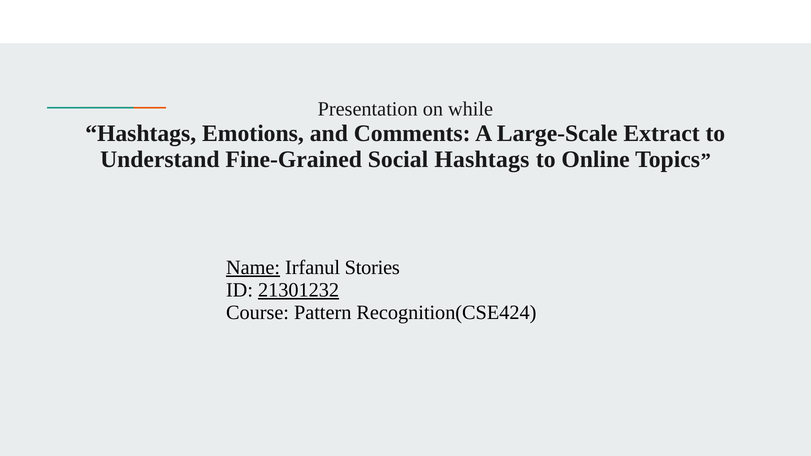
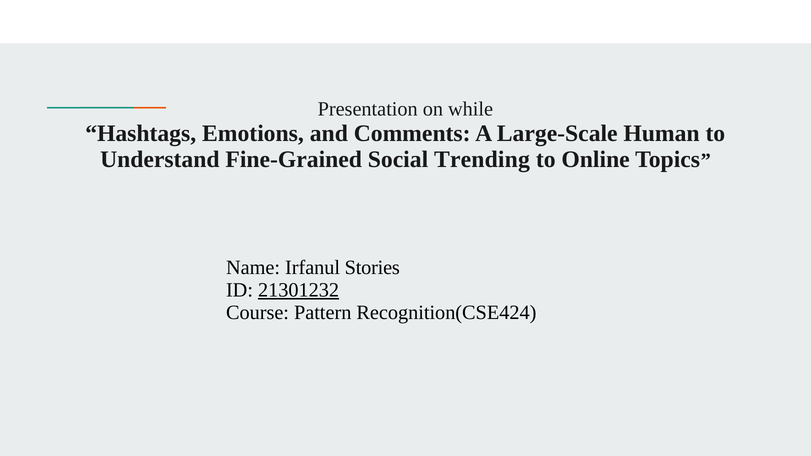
Extract: Extract -> Human (662, 133)
Social Hashtags: Hashtags -> Trending (482, 160)
Name underline: present -> none (253, 268)
